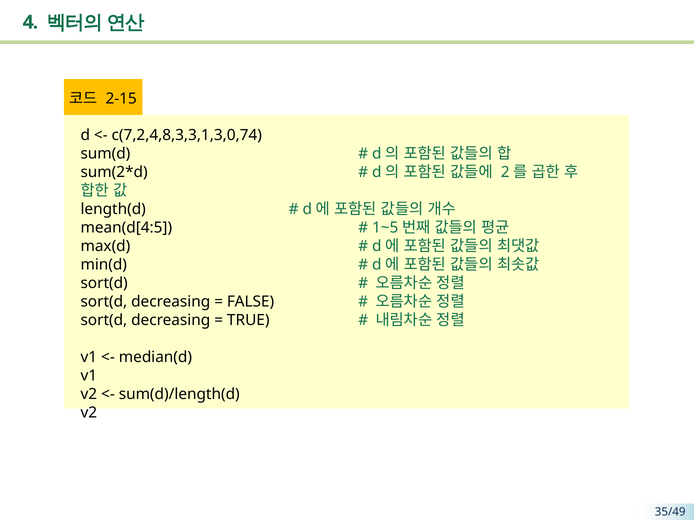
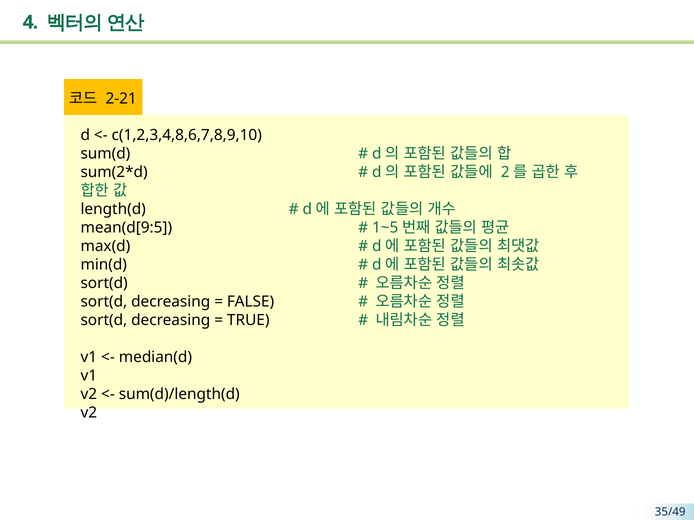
2-15: 2-15 -> 2-21 (121, 99)
c(7,2,4,8,3,3,1,3,0,74: c(7,2,4,8,3,3,1,3,0,74 -> c(1,2,3,4,8,6,7,8,9,10 (187, 135)
mean(d[4:5: mean(d[4:5 -> mean(d[9:5 (126, 228)
